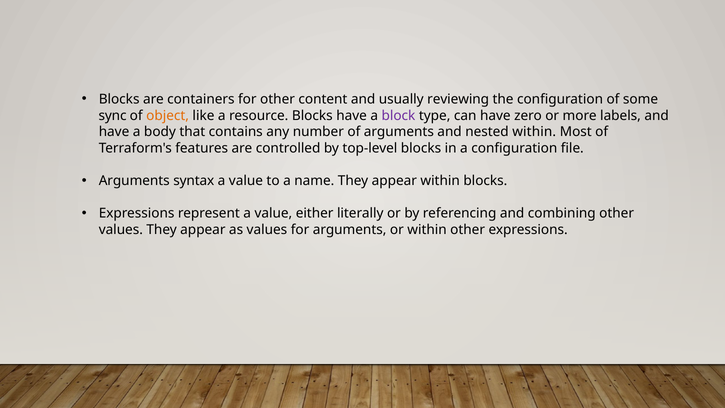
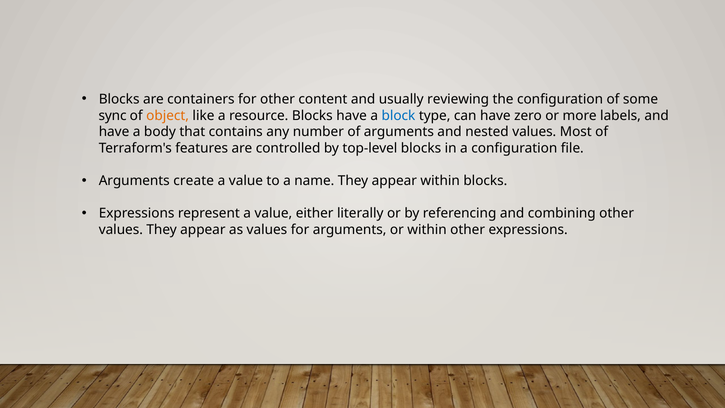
block colour: purple -> blue (398, 115)
nested within: within -> values (534, 132)
syntax: syntax -> create (194, 181)
